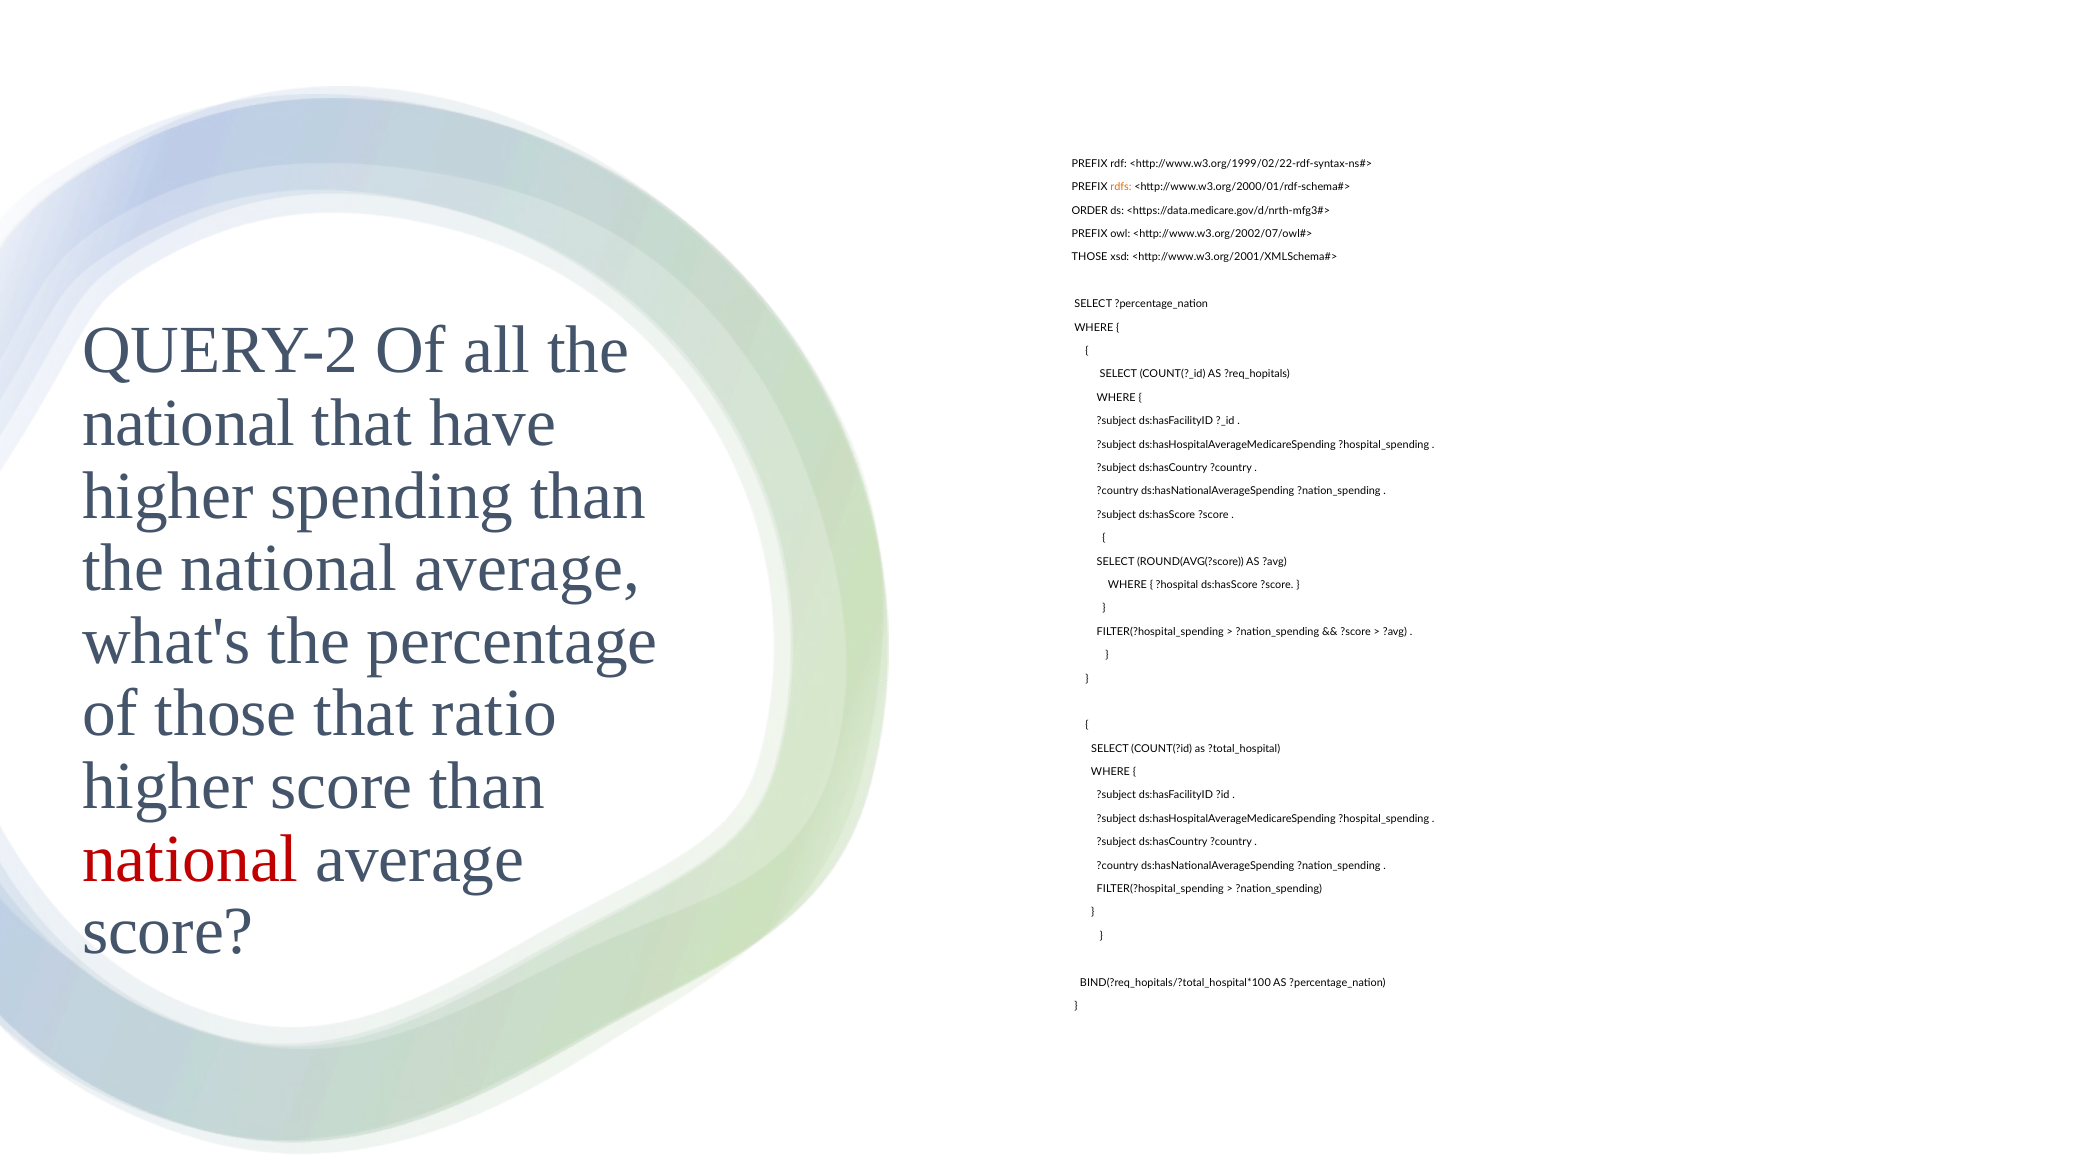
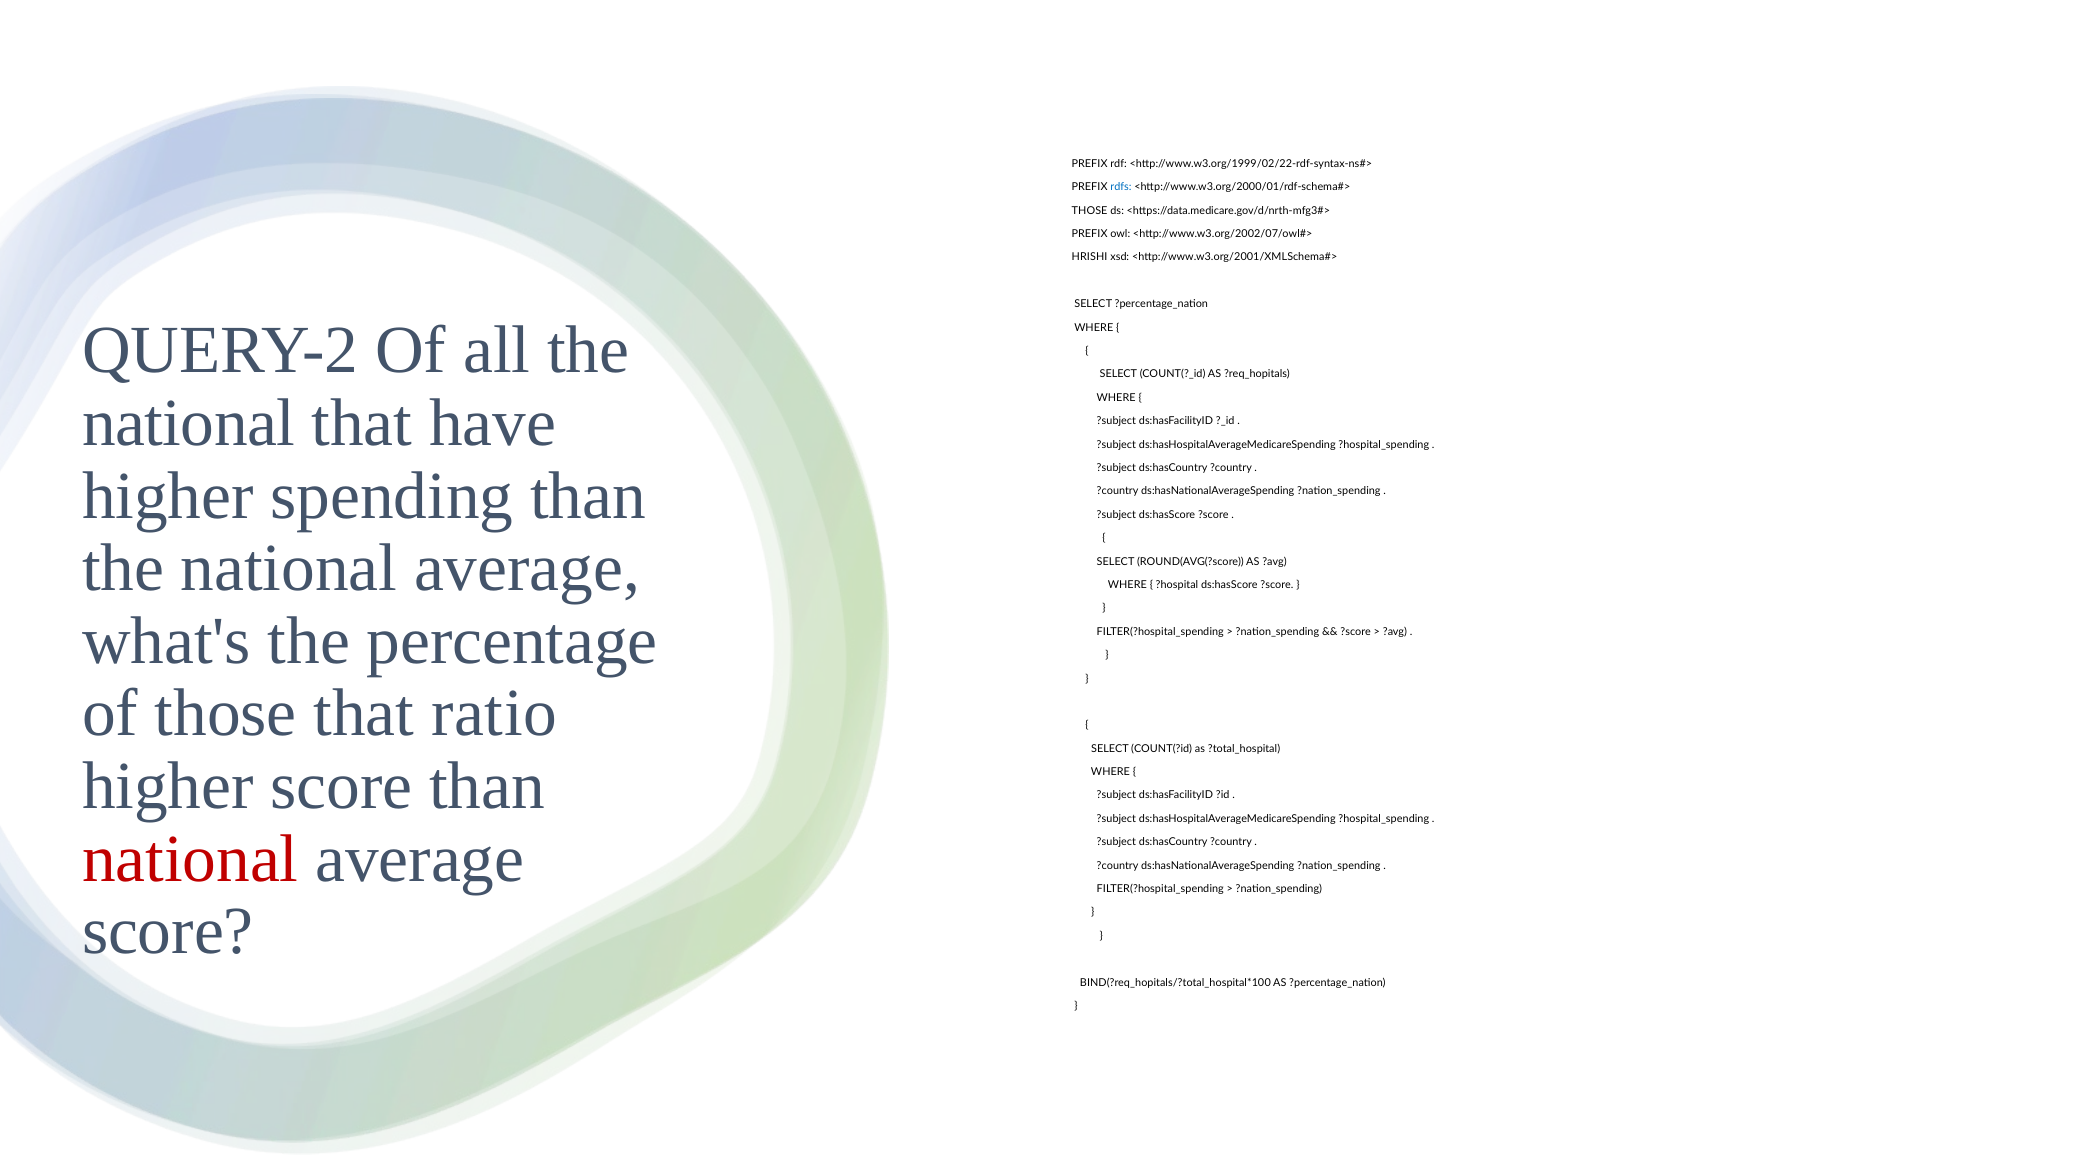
rdfs colour: orange -> blue (1121, 187)
ORDER: ORDER -> THOSE (1090, 211)
THOSE: THOSE -> HRISHI (1090, 257)
